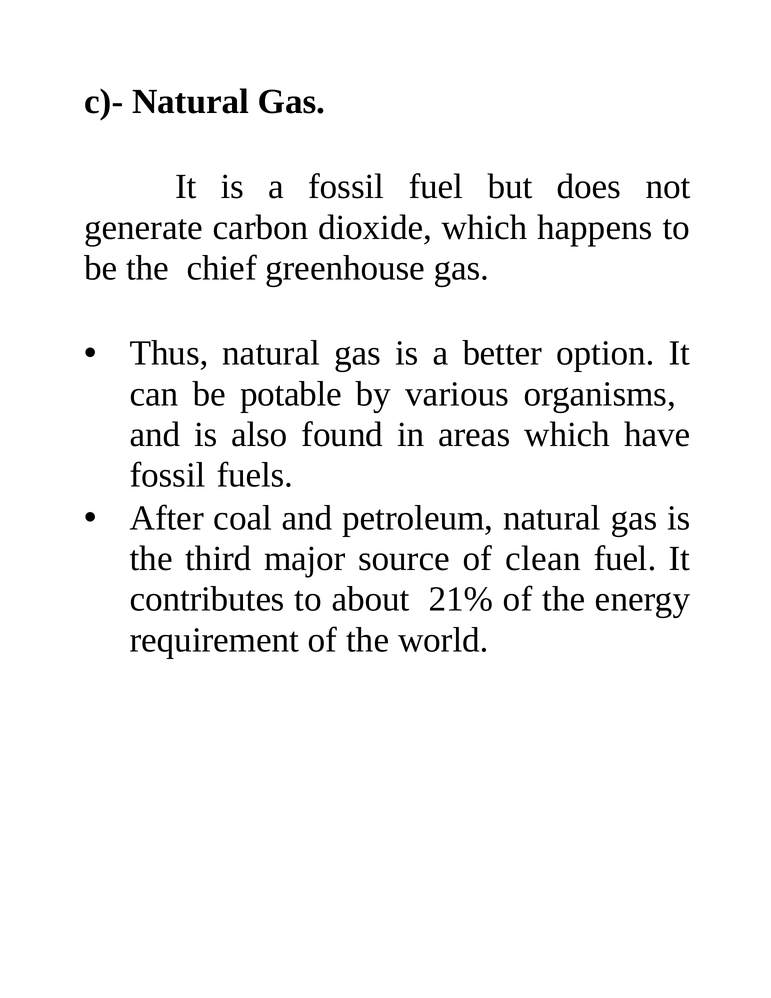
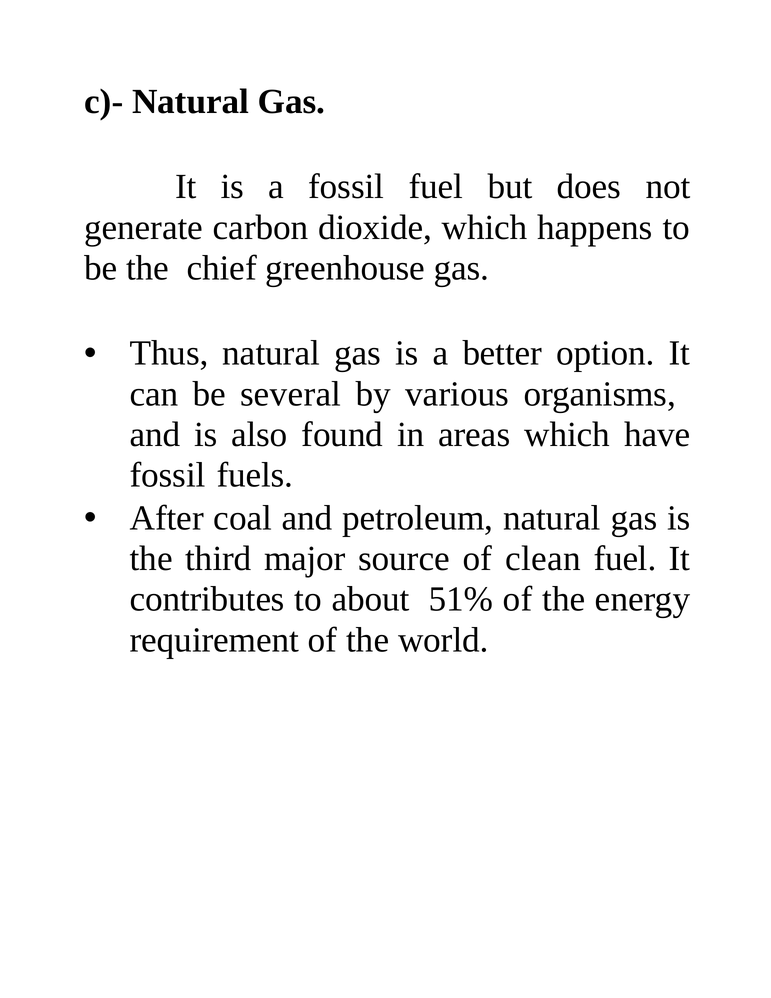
potable: potable -> several (291, 394)
21%: 21% -> 51% (461, 599)
